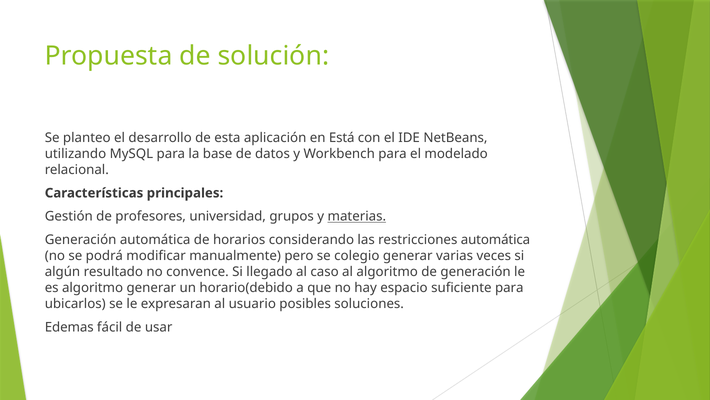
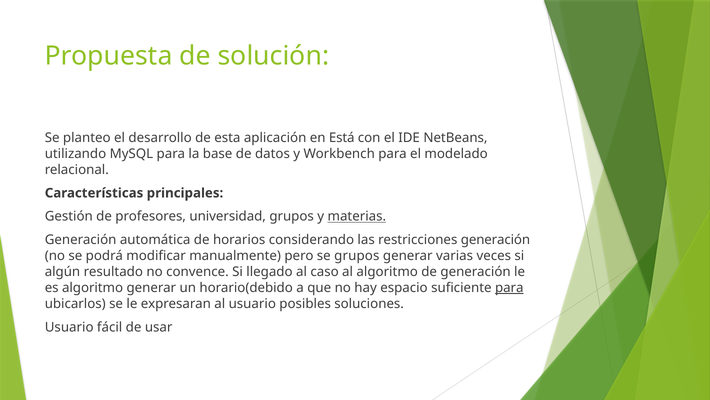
restricciones automática: automática -> generación (495, 239)
se colegio: colegio -> grupos (357, 255)
para underline: none -> present (509, 287)
Edemas: Edemas -> Usuario (69, 327)
